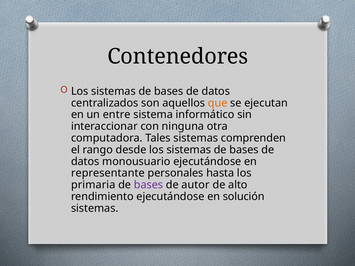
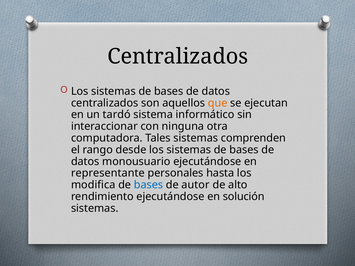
Contenedores: Contenedores -> Centralizados (178, 57)
entre: entre -> tardó (117, 115)
primaria: primaria -> modifica (93, 185)
bases colour: purple -> blue (149, 185)
